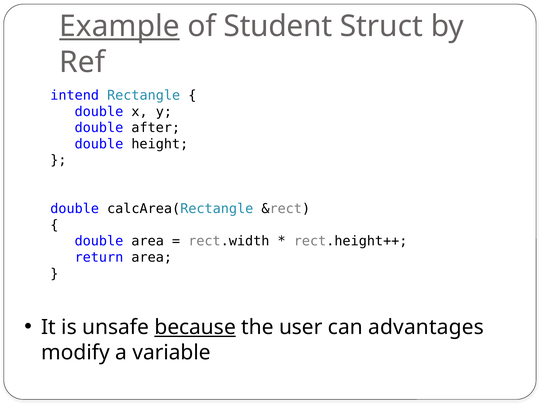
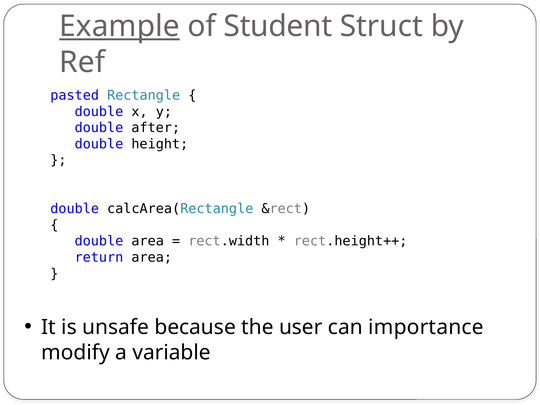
intend: intend -> pasted (75, 95)
because underline: present -> none (195, 327)
advantages: advantages -> importance (426, 327)
